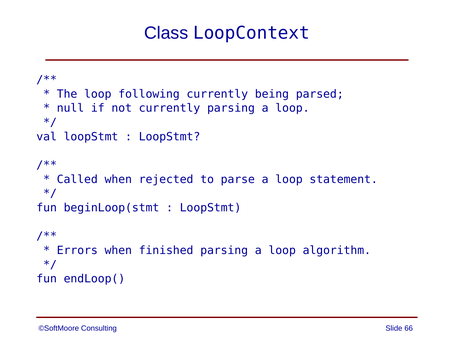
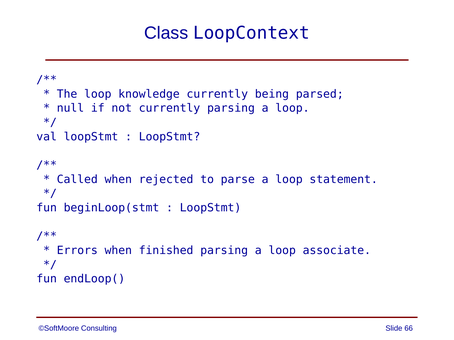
following: following -> knowledge (149, 94)
algorithm: algorithm -> associate (337, 251)
